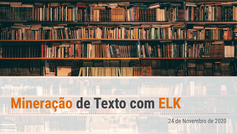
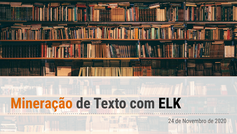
ELK colour: orange -> black (170, 103)
